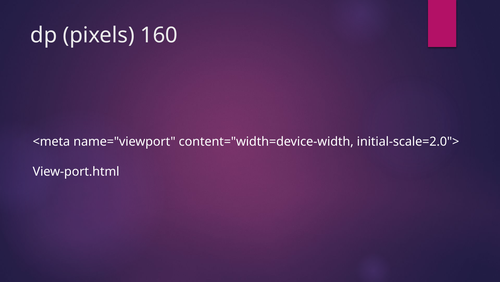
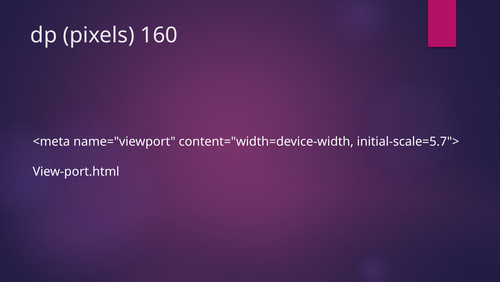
initial-scale=2.0">: initial-scale=2.0"> -> initial-scale=5.7"> (408, 141)
